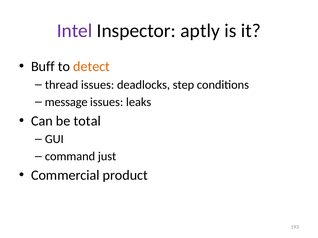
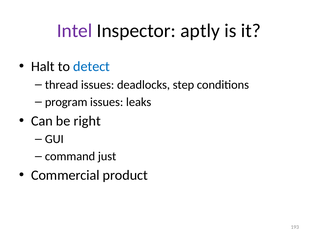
Buff: Buff -> Halt (43, 67)
detect colour: orange -> blue (92, 67)
message: message -> program (66, 102)
total: total -> right (87, 121)
